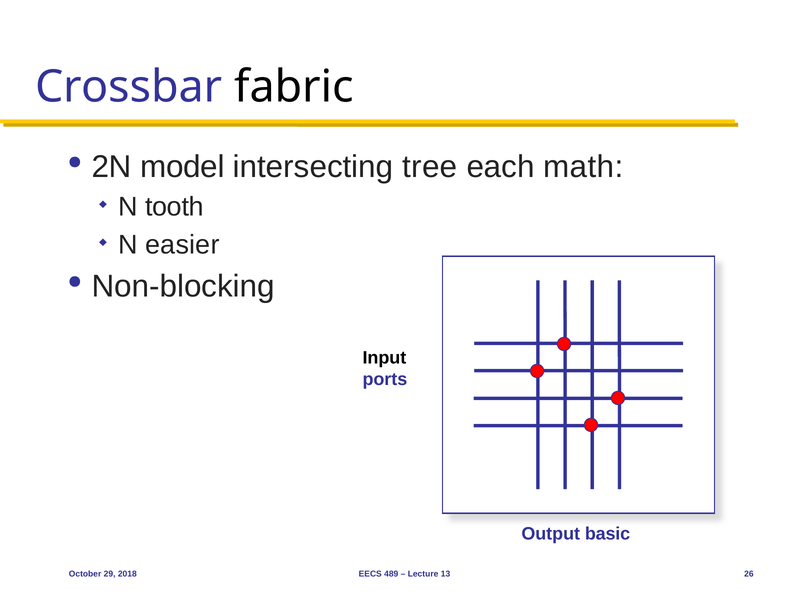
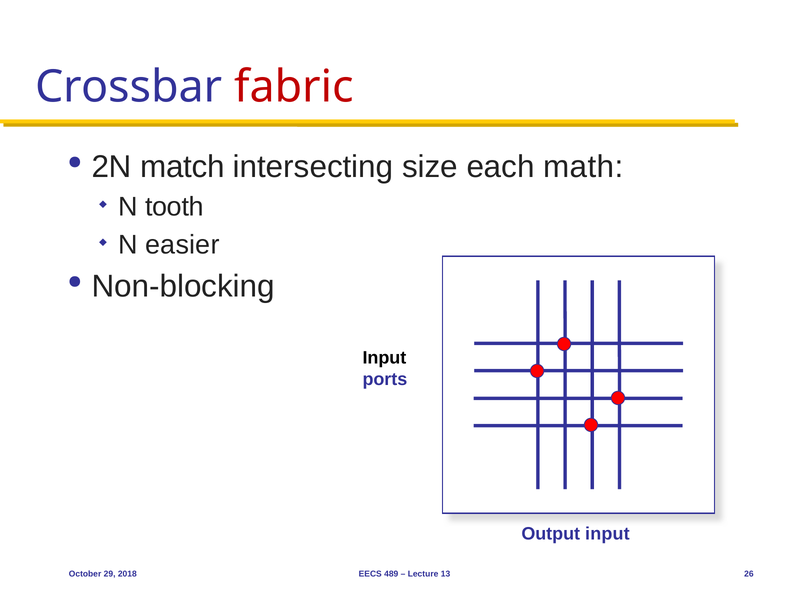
fabric colour: black -> red (294, 87)
model: model -> match (182, 167)
tree: tree -> size (430, 167)
Output basic: basic -> input (607, 533)
